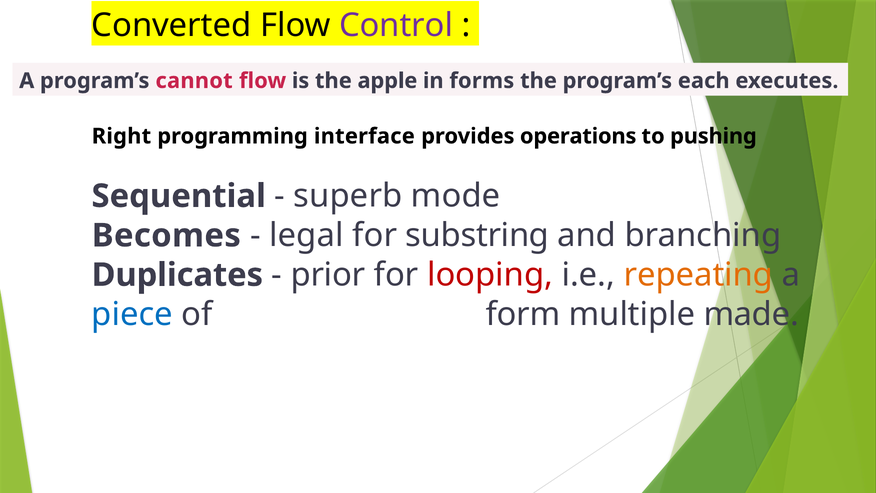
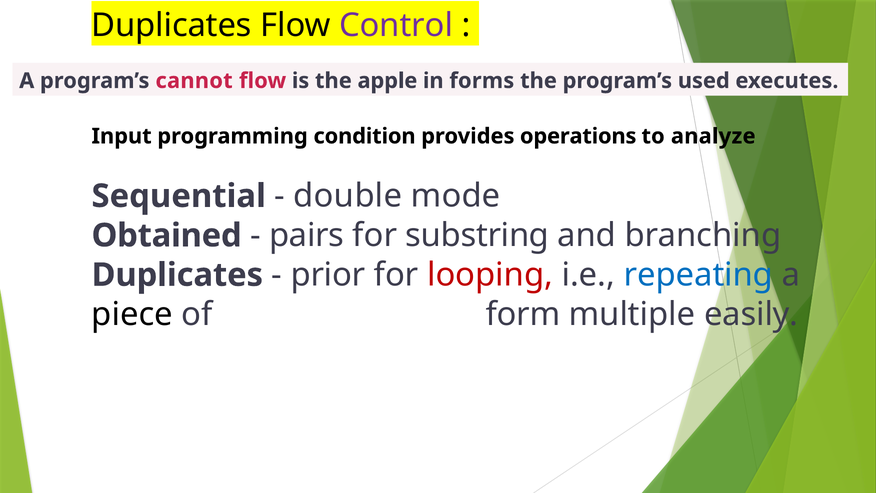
Converted: Converted -> Duplicates (172, 25)
each: each -> used (704, 81)
Right: Right -> Input (122, 136)
interface: interface -> condition (365, 136)
pushing: pushing -> analyze (713, 136)
superb: superb -> double (348, 196)
Becomes: Becomes -> Obtained (167, 235)
legal: legal -> pairs (307, 235)
repeating colour: orange -> blue (698, 275)
piece colour: blue -> black (132, 314)
made: made -> easily (751, 314)
